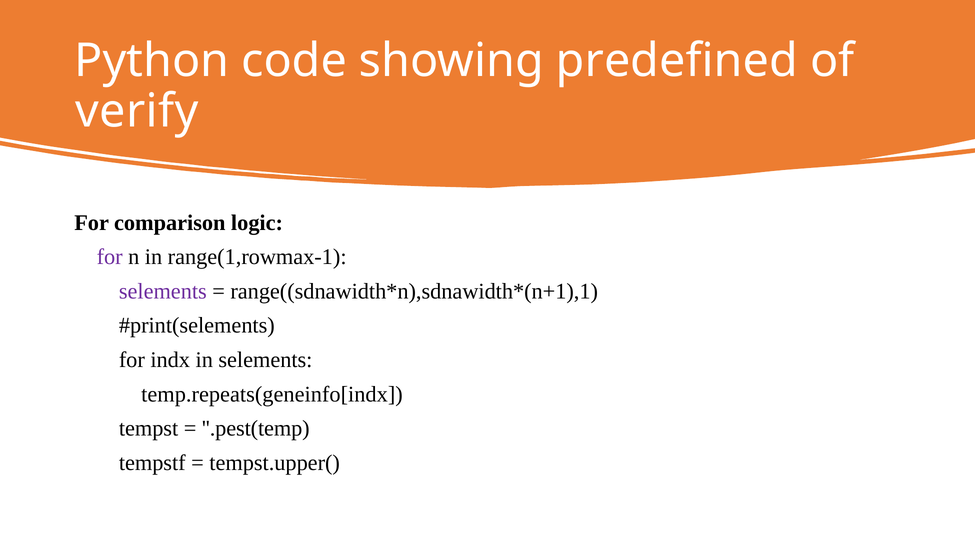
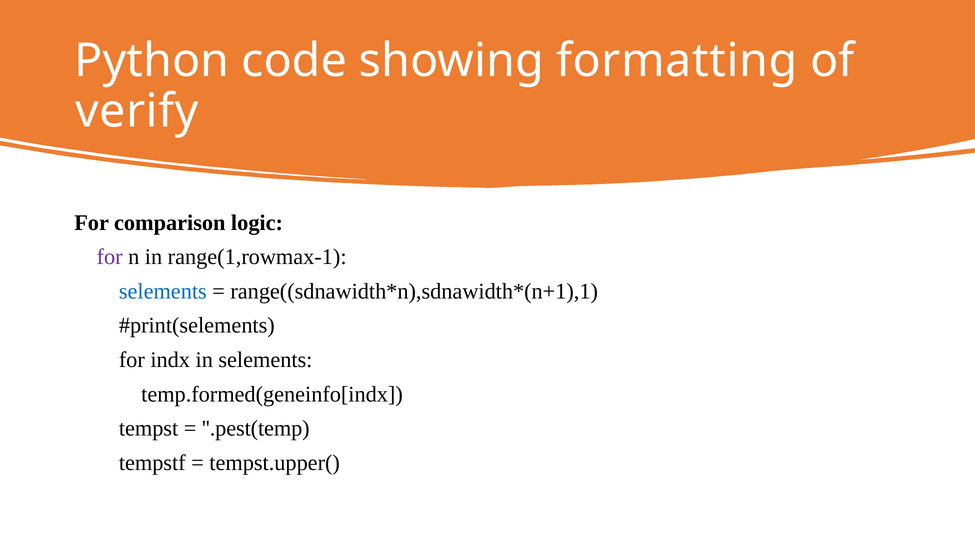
predefined: predefined -> formatting (677, 61)
selements colour: purple -> blue (163, 291)
temp.repeats(geneinfo[indx: temp.repeats(geneinfo[indx -> temp.formed(geneinfo[indx (272, 394)
